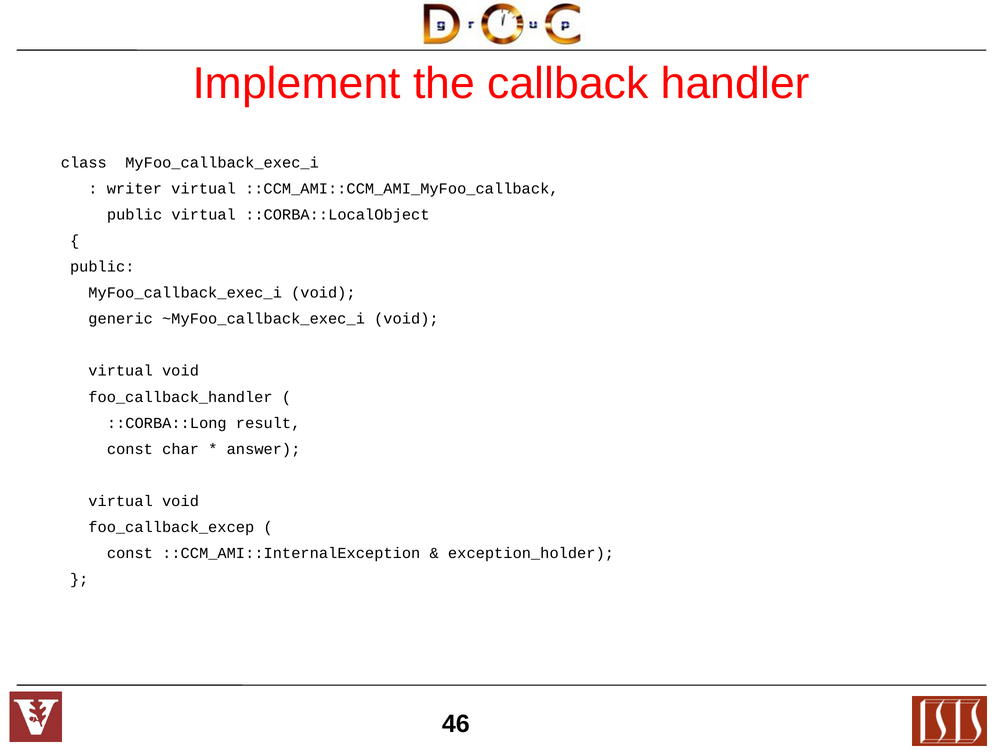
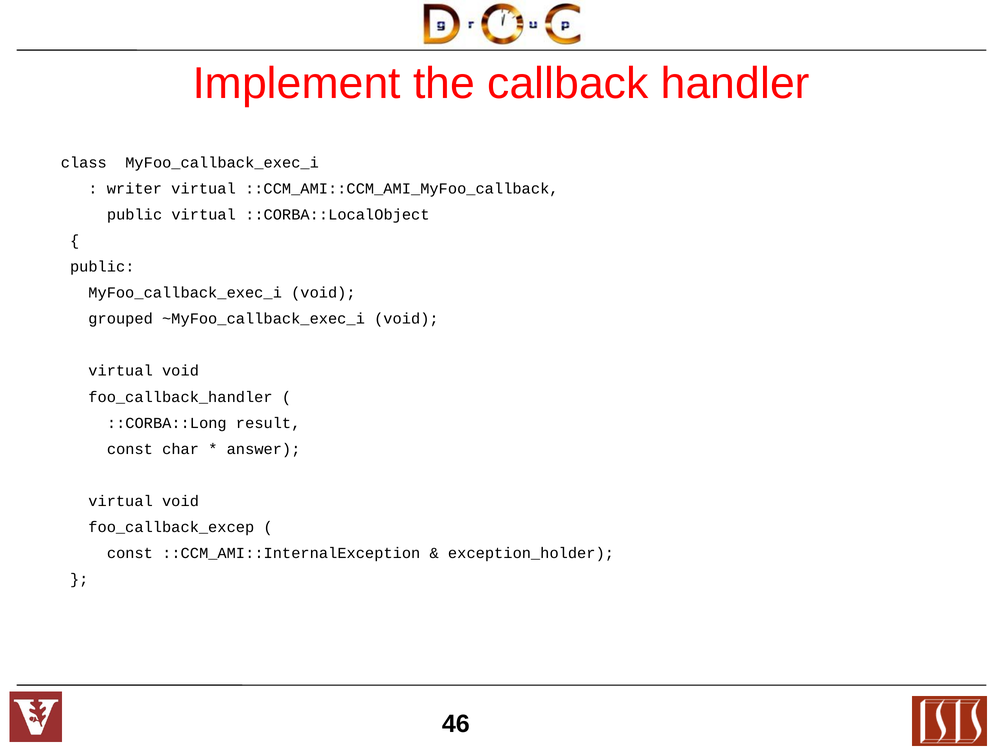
generic: generic -> grouped (121, 319)
